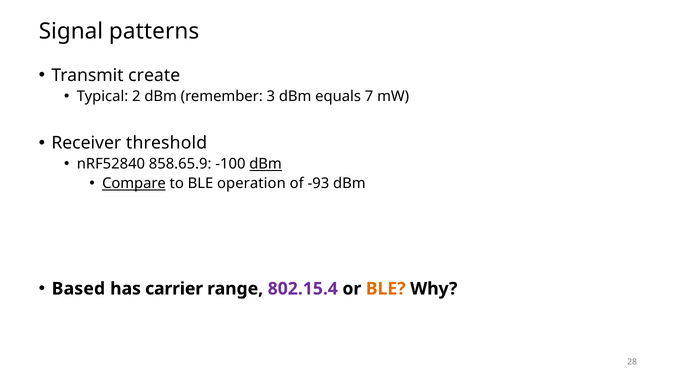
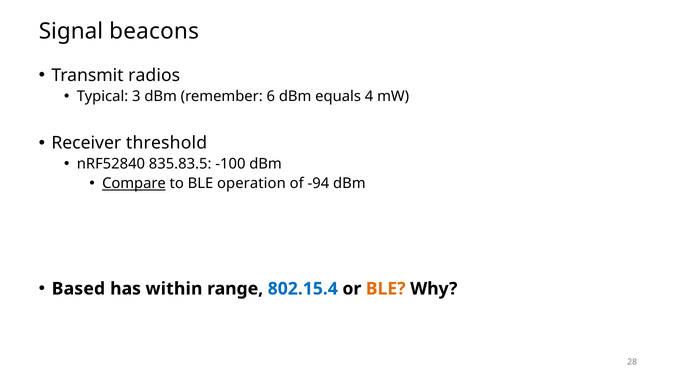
patterns: patterns -> beacons (154, 32)
create: create -> radios (154, 75)
2: 2 -> 3 (136, 96)
3: 3 -> 6 (271, 96)
7: 7 -> 4 (369, 96)
858.65.9: 858.65.9 -> 835.83.5 (180, 164)
dBm underline: present -> none (266, 164)
-93: -93 -> -94 (318, 184)
carrier: carrier -> within (174, 289)
802.15.4 colour: purple -> blue (303, 289)
